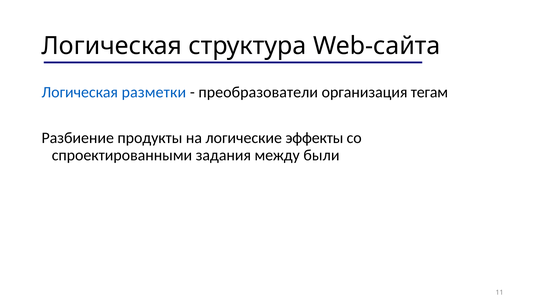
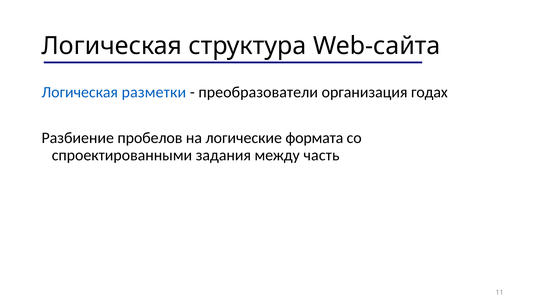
тегам: тегам -> годах (429, 92)
продукты: продукты -> пробелов (150, 138)
эффекты: эффекты -> формата (314, 138)
были: были -> часть (321, 155)
